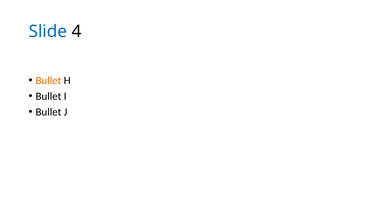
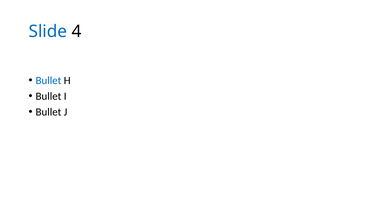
Bullet colour: orange -> blue (48, 80)
